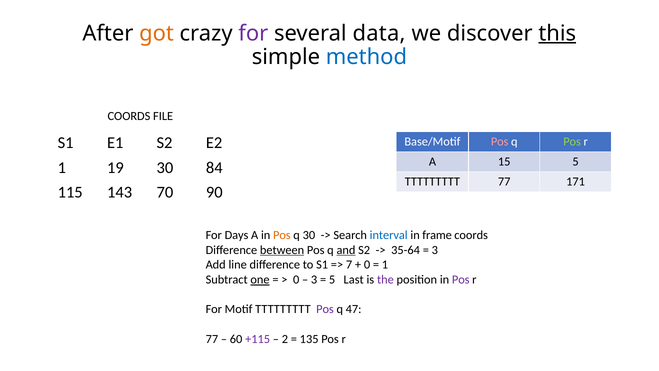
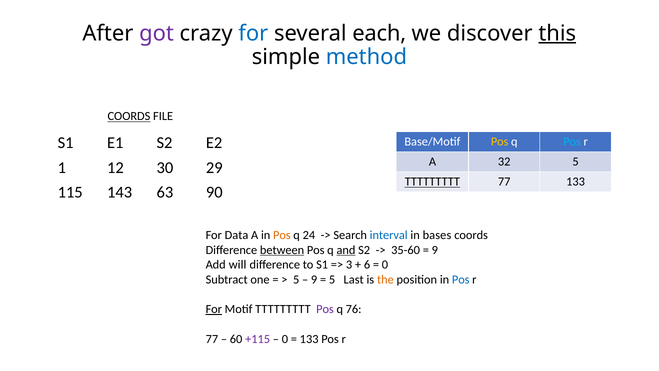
got colour: orange -> purple (157, 33)
for colour: purple -> blue (253, 33)
data: data -> each (379, 33)
COORDS underline: none -> present (129, 116)
Pos colour: pink -> yellow (500, 142)
Pos colour: light green -> light blue (572, 142)
15: 15 -> 32 (504, 162)
19: 19 -> 12 (115, 167)
84: 84 -> 29 (214, 167)
TTTTTTTTT underline: none -> present (432, 182)
77 171: 171 -> 133 (576, 182)
70: 70 -> 63 (165, 192)
Days: Days -> Data (237, 235)
q 30: 30 -> 24 (309, 235)
frame: frame -> bases (437, 235)
35-64: 35-64 -> 35-60 (406, 250)
3: 3 -> 9 (435, 250)
line: line -> will (238, 265)
7: 7 -> 3 (349, 265)
0: 0 -> 6 (367, 265)
1: 1 -> 0 (385, 265)
one underline: present -> none (260, 279)
0: 0 -> 5 (296, 279)
3: 3 -> 9 (314, 279)
the colour: purple -> orange (385, 279)
Pos colour: purple -> blue (461, 279)
For underline: none -> present (214, 309)
47: 47 -> 76 (354, 309)
2: 2 -> 0 (285, 339)
135: 135 -> 133 (309, 339)
